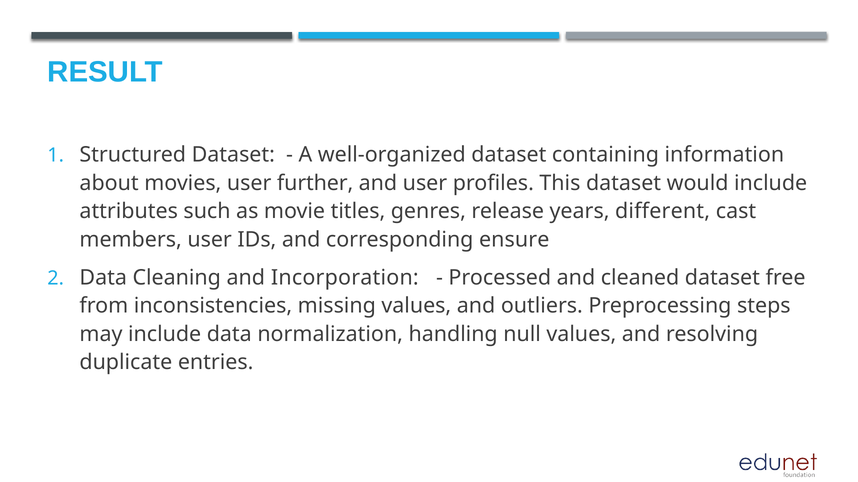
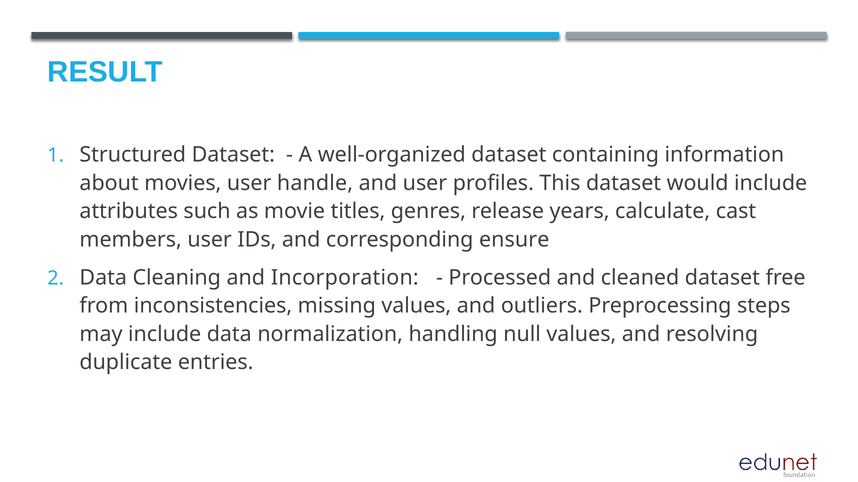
further: further -> handle (315, 183)
different: different -> calculate (663, 212)
